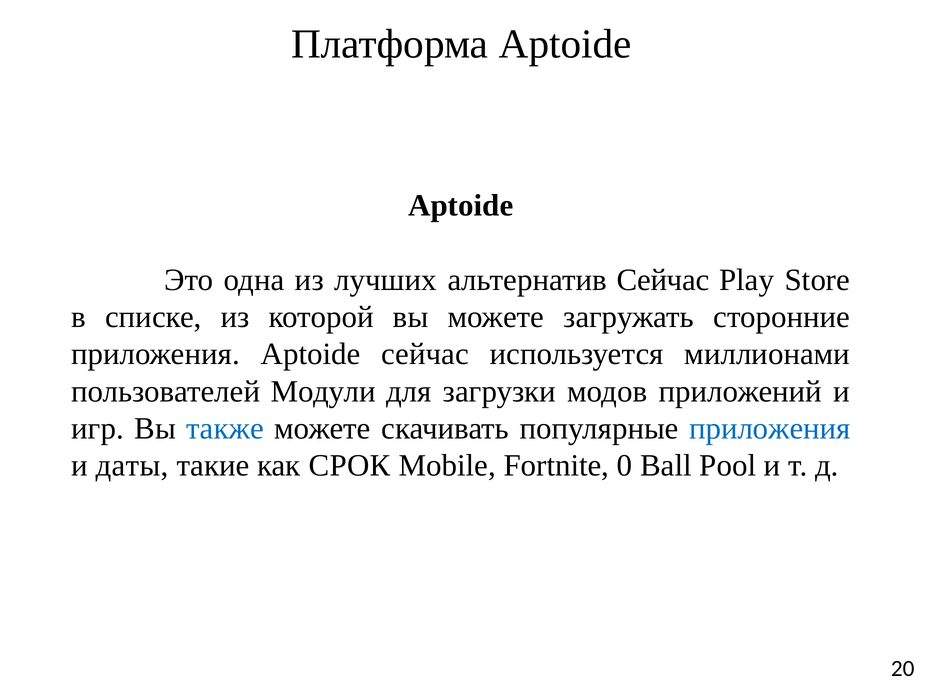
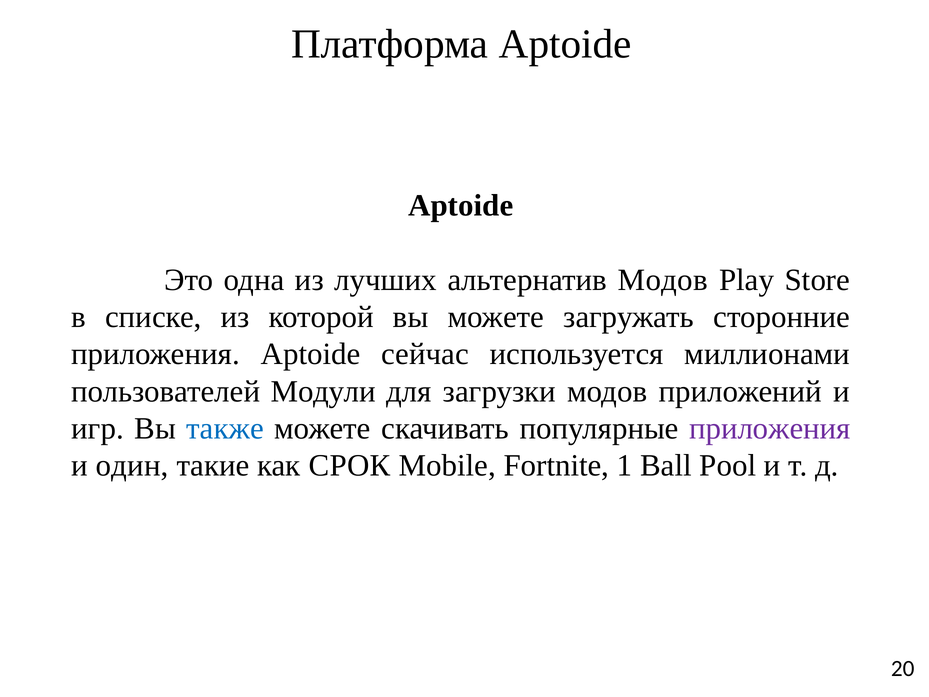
альтернатив Сейчас: Сейчас -> Модов (663, 280)
приложения colour: blue -> purple (770, 428)
даты: даты -> один (132, 466)
0: 0 -> 1 (625, 466)
